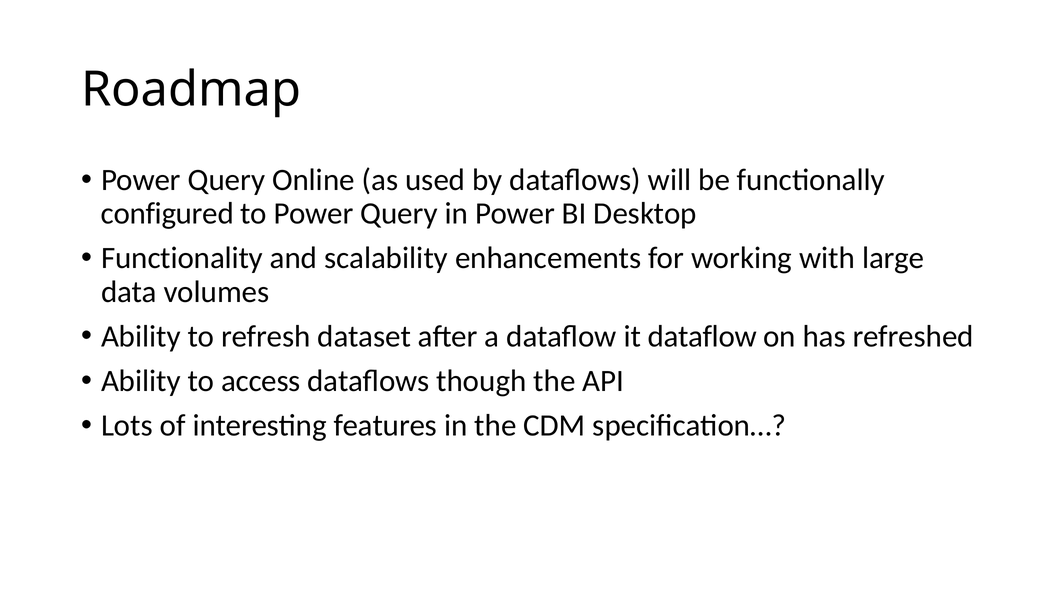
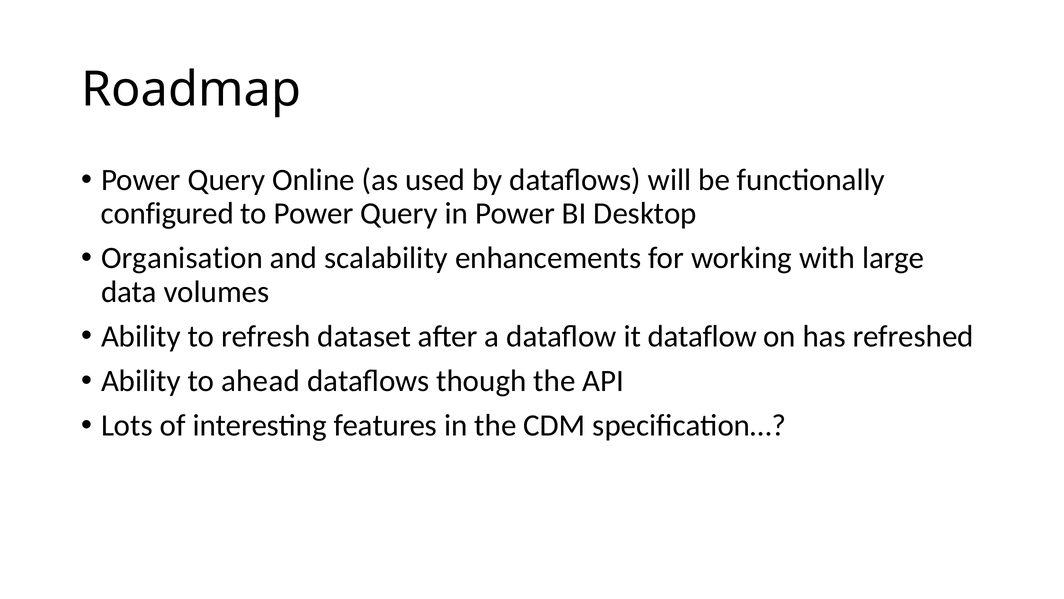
Functionality: Functionality -> Organisation (182, 258)
access: access -> ahead (261, 381)
